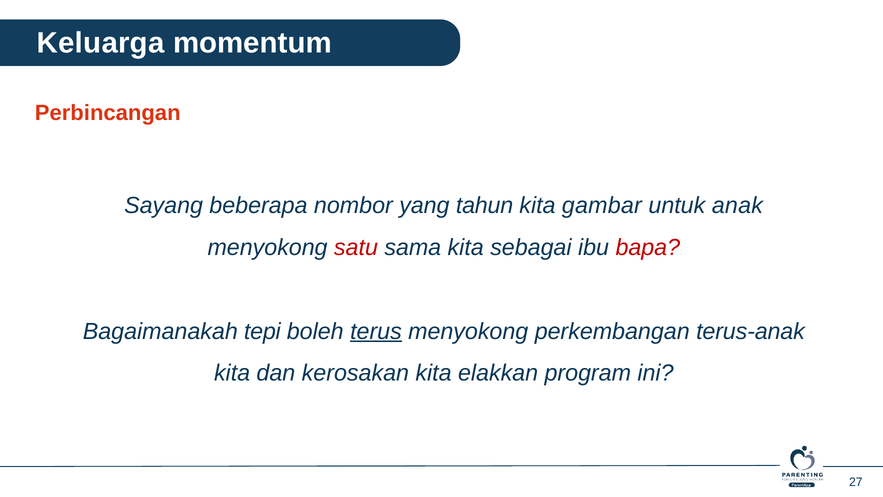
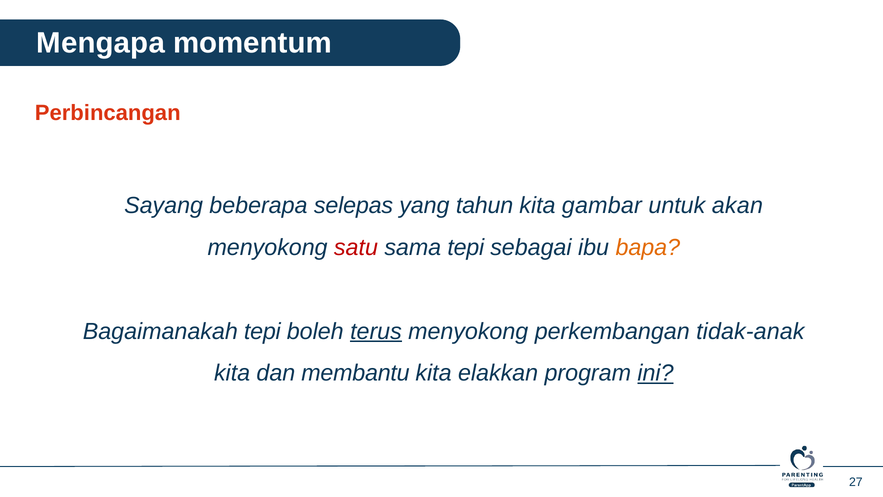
Keluarga: Keluarga -> Mengapa (101, 43)
nombor: nombor -> selepas (354, 205)
anak: anak -> akan (737, 205)
sama kita: kita -> tepi (466, 247)
bapa colour: red -> orange (648, 247)
terus-anak: terus-anak -> tidak-anak (750, 331)
kerosakan: kerosakan -> membantu (355, 373)
ini underline: none -> present (656, 373)
